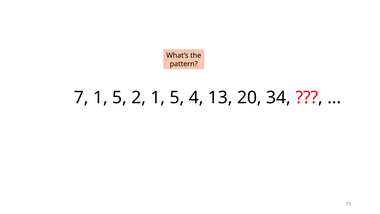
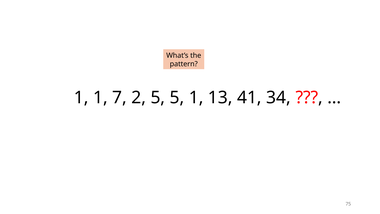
7: 7 -> 1 (81, 97)
5: 5 -> 7 (120, 97)
2 1: 1 -> 5 (158, 97)
5 4: 4 -> 1 (196, 97)
20: 20 -> 41 (249, 97)
